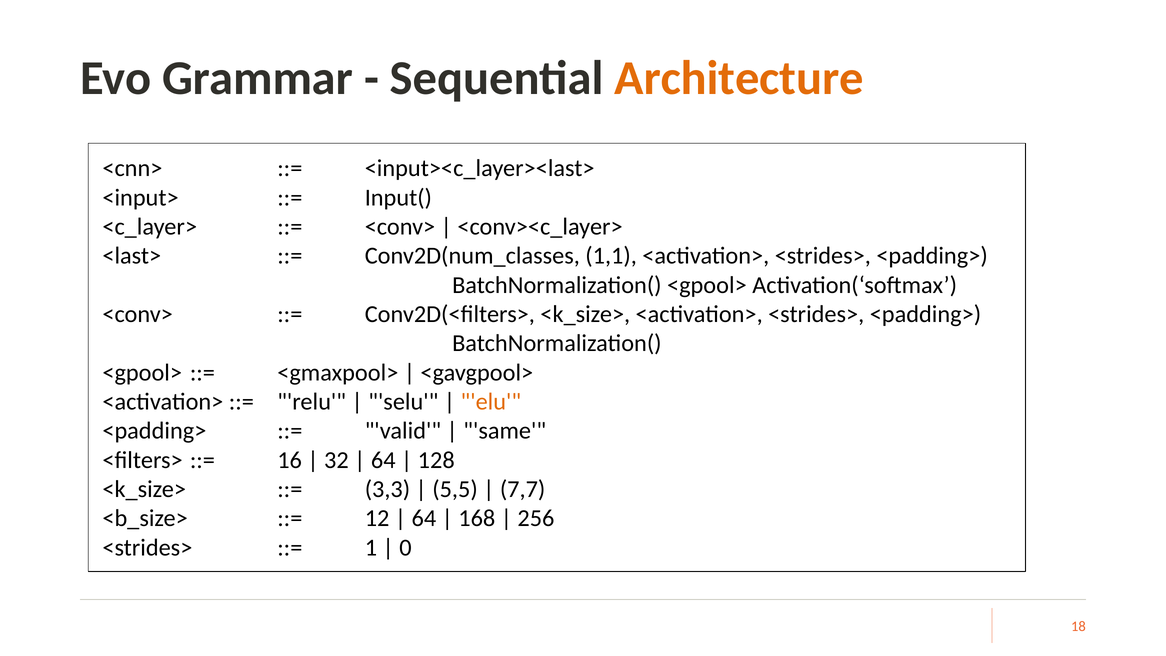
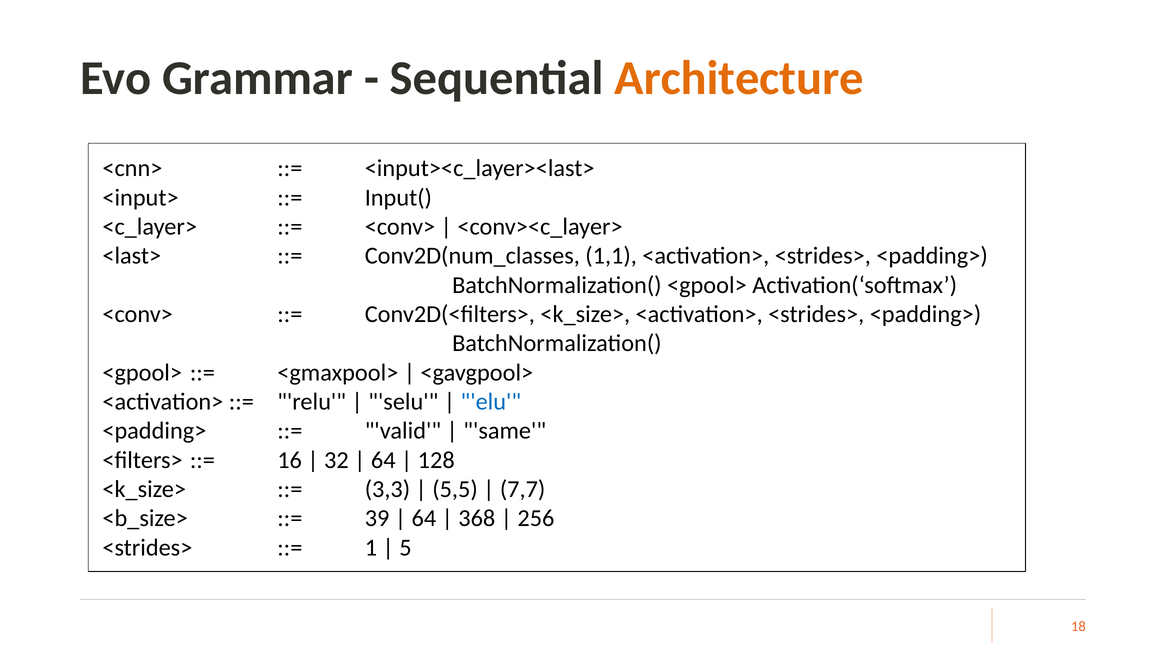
elu colour: orange -> blue (491, 402)
12: 12 -> 39 (377, 518)
168: 168 -> 368 (477, 518)
0: 0 -> 5 (405, 547)
